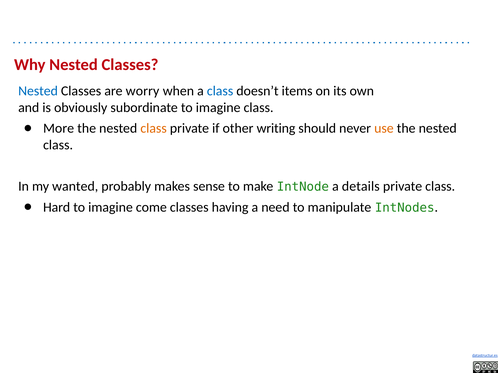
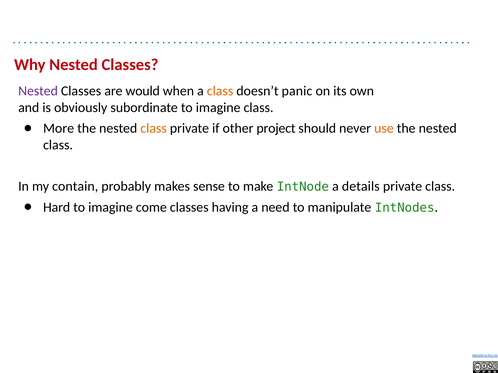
Nested colour: blue -> purple (38, 91)
worry: worry -> would (143, 91)
class colour: blue -> orange (220, 91)
items: items -> panic (297, 91)
writing: writing -> project (276, 129)
wanted: wanted -> contain (75, 187)
